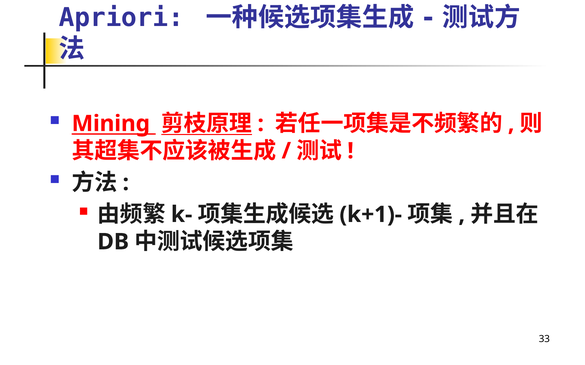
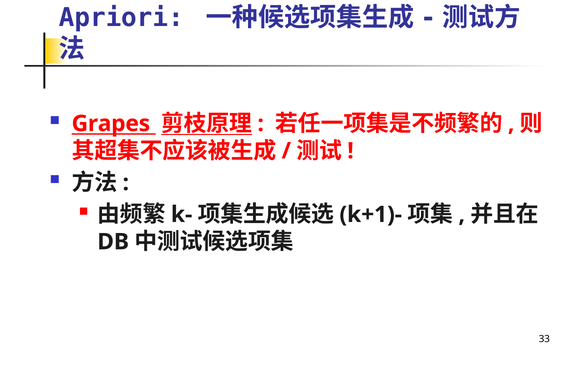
Mining: Mining -> Grapes (111, 124)
